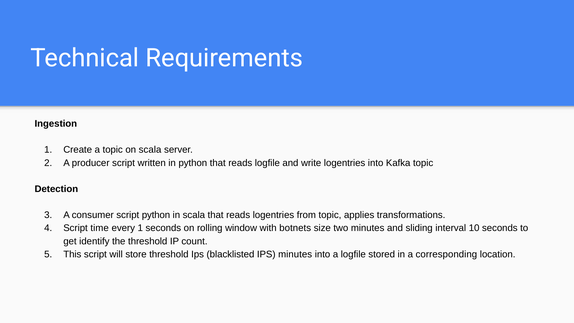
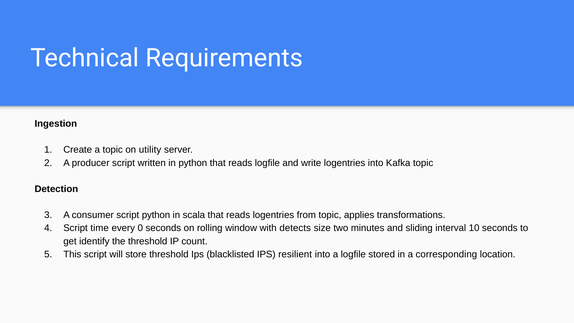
on scala: scala -> utility (150, 150)
every 1: 1 -> 0 (140, 228)
botnets: botnets -> detects (295, 228)
IPS minutes: minutes -> resilient (295, 254)
